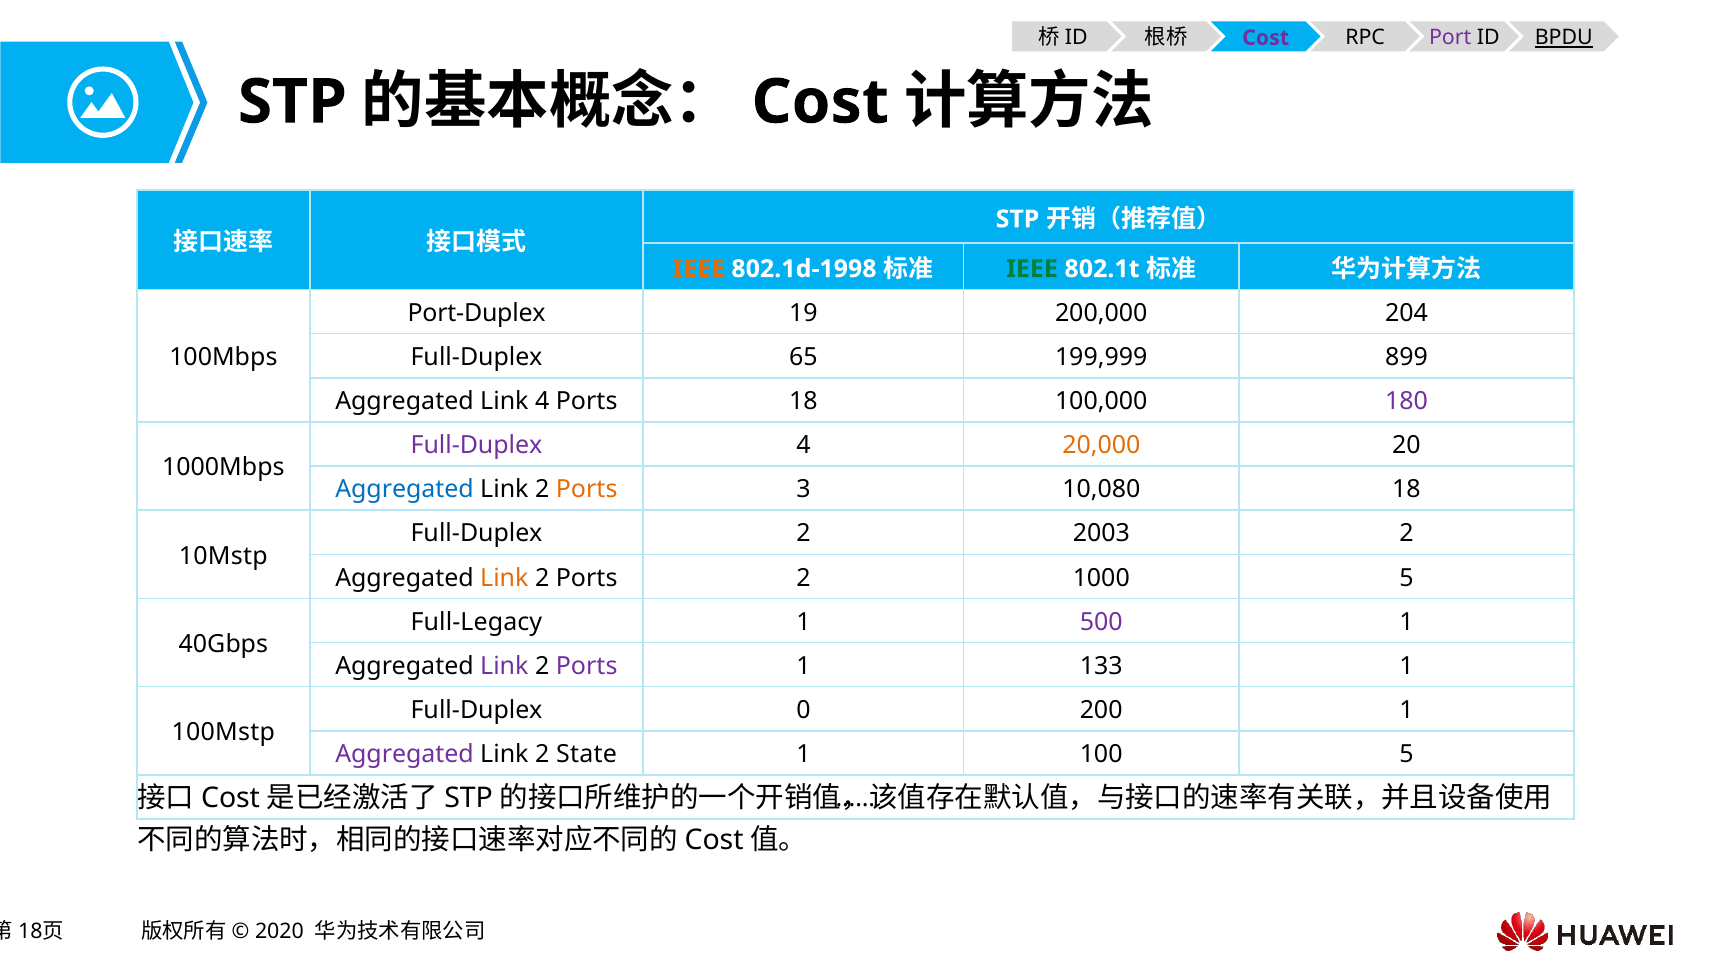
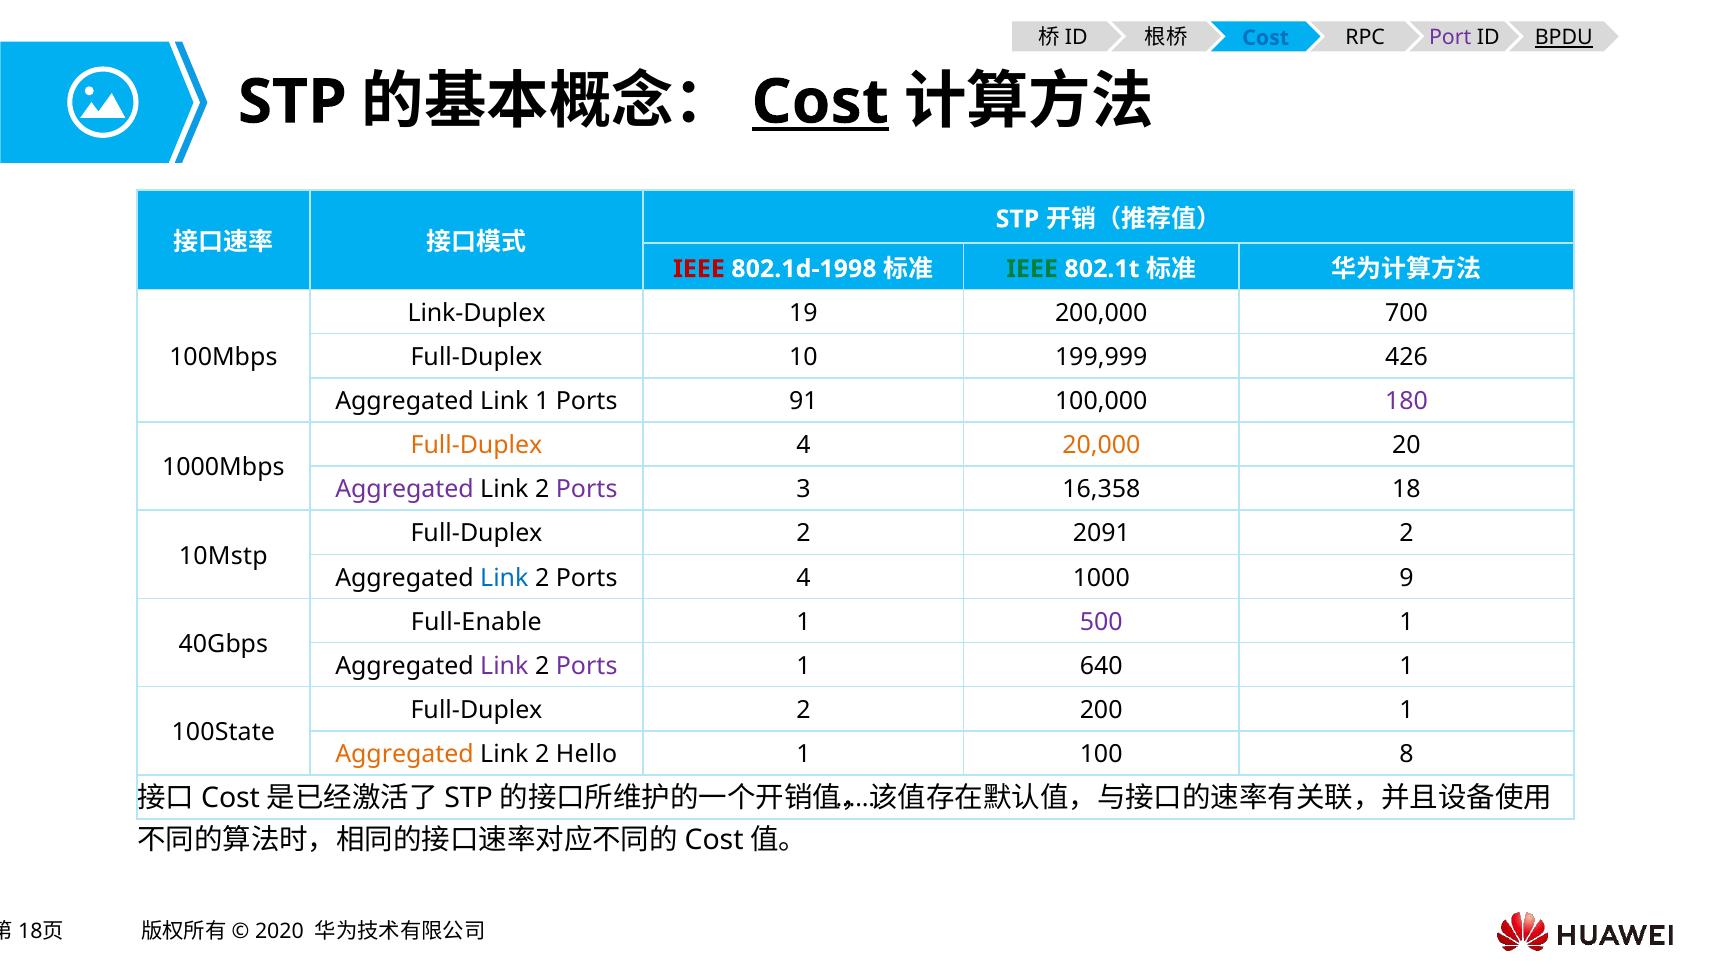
Cost colour: purple -> blue (1266, 38)
Cost underline: none -> present (820, 102)
IEEE colour: orange -> red (699, 269)
Port-Duplex: Port-Duplex -> Link-Duplex (477, 313)
204: 204 -> 700 (1406, 313)
65: 65 -> 10 (803, 357)
899: 899 -> 426 (1406, 357)
Link 4: 4 -> 1 (542, 401)
Ports 18: 18 -> 91 (803, 401)
Full-Duplex colour: purple -> orange (476, 446)
Aggregated colour: blue -> purple (404, 490)
Ports colour: orange -> purple (587, 490)
10,080: 10,080 -> 16,358 (1101, 490)
2003: 2003 -> 2091 (1101, 534)
Link colour: orange -> blue (504, 578)
Ports 2: 2 -> 4 (804, 578)
1000 5: 5 -> 9 (1407, 578)
Full-Legacy: Full-Legacy -> Full-Enable (476, 622)
133: 133 -> 640 (1101, 666)
0: 0 -> 2 (804, 711)
100Mstp: 100Mstp -> 100State (223, 733)
Aggregated colour: purple -> orange (404, 755)
State: State -> Hello (587, 755)
100 5: 5 -> 8 (1407, 755)
